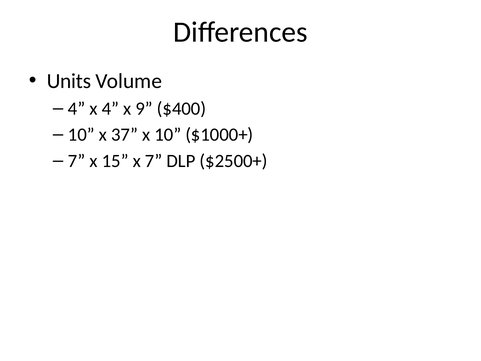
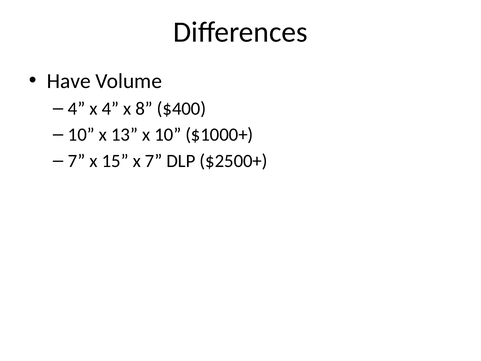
Units: Units -> Have (69, 81)
9: 9 -> 8 (144, 108)
37: 37 -> 13 (125, 135)
